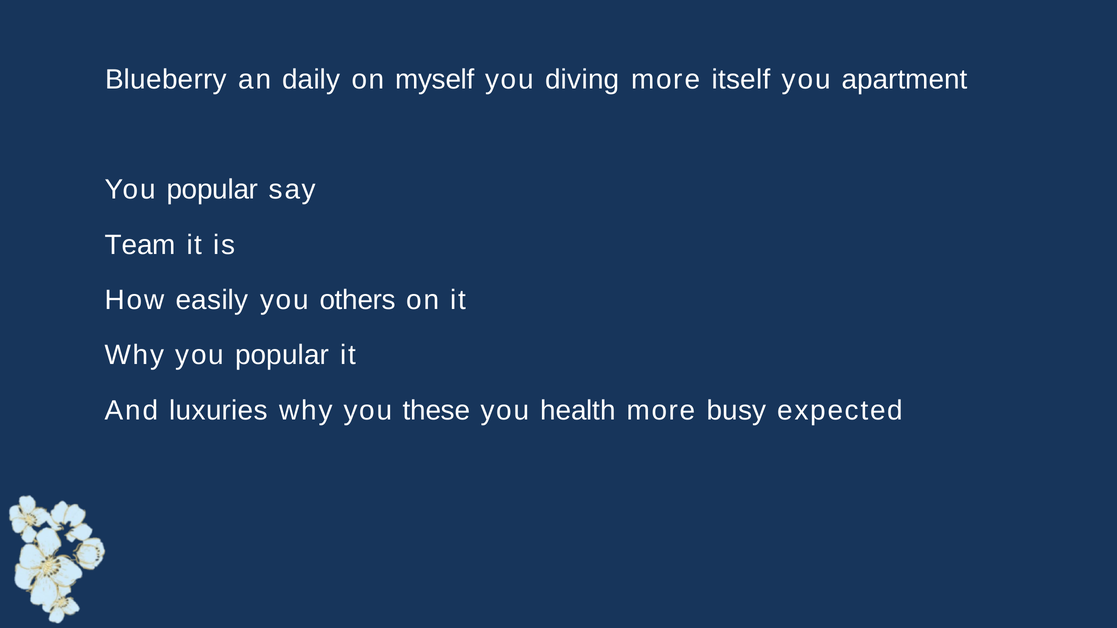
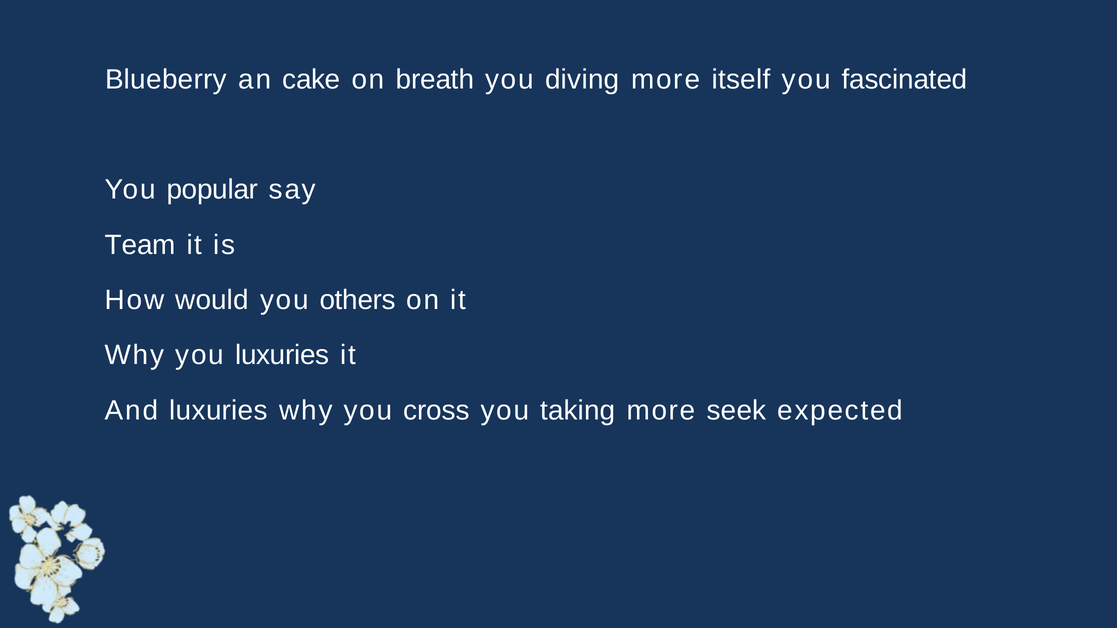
daily: daily -> cake (311, 80)
myself: myself -> breath (435, 80)
apartment: apartment -> fascinated (905, 80)
easily: easily -> would (212, 300)
Why you popular: popular -> luxuries (282, 355)
these: these -> cross (436, 411)
health: health -> taking (578, 411)
busy: busy -> seek (736, 411)
